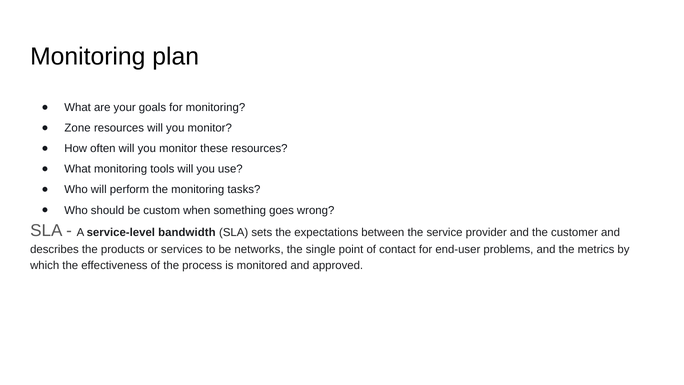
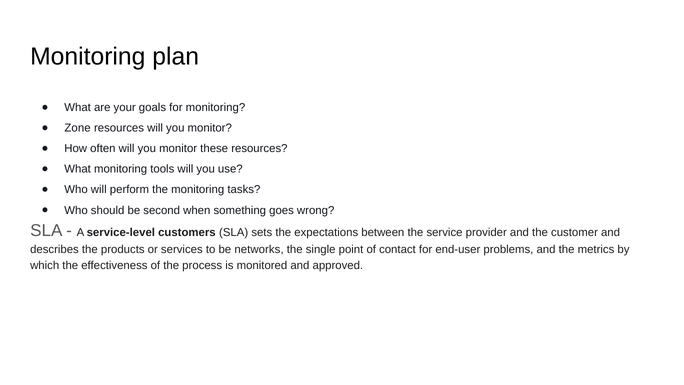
custom: custom -> second (162, 210)
bandwidth: bandwidth -> customers (187, 233)
